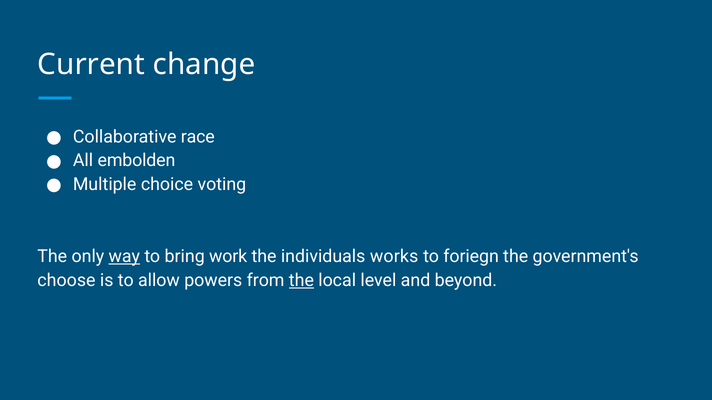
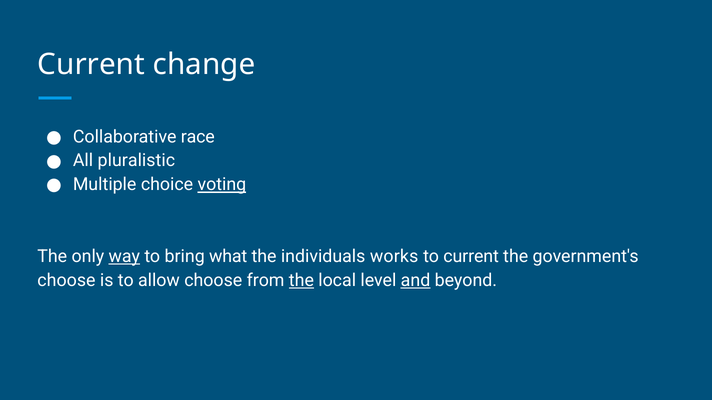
embolden: embolden -> pluralistic (136, 161)
voting underline: none -> present (222, 185)
work: work -> what (228, 257)
to foriegn: foriegn -> current (471, 257)
allow powers: powers -> choose (213, 281)
and underline: none -> present (416, 281)
